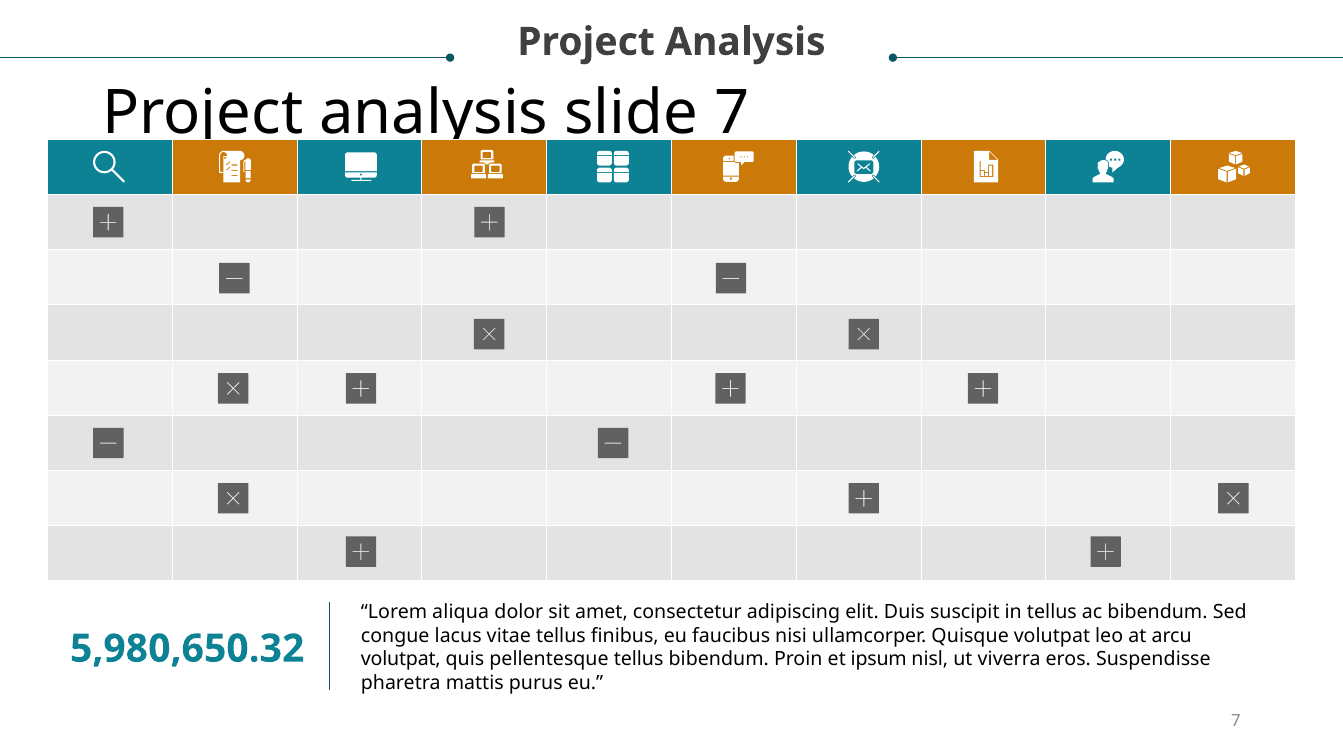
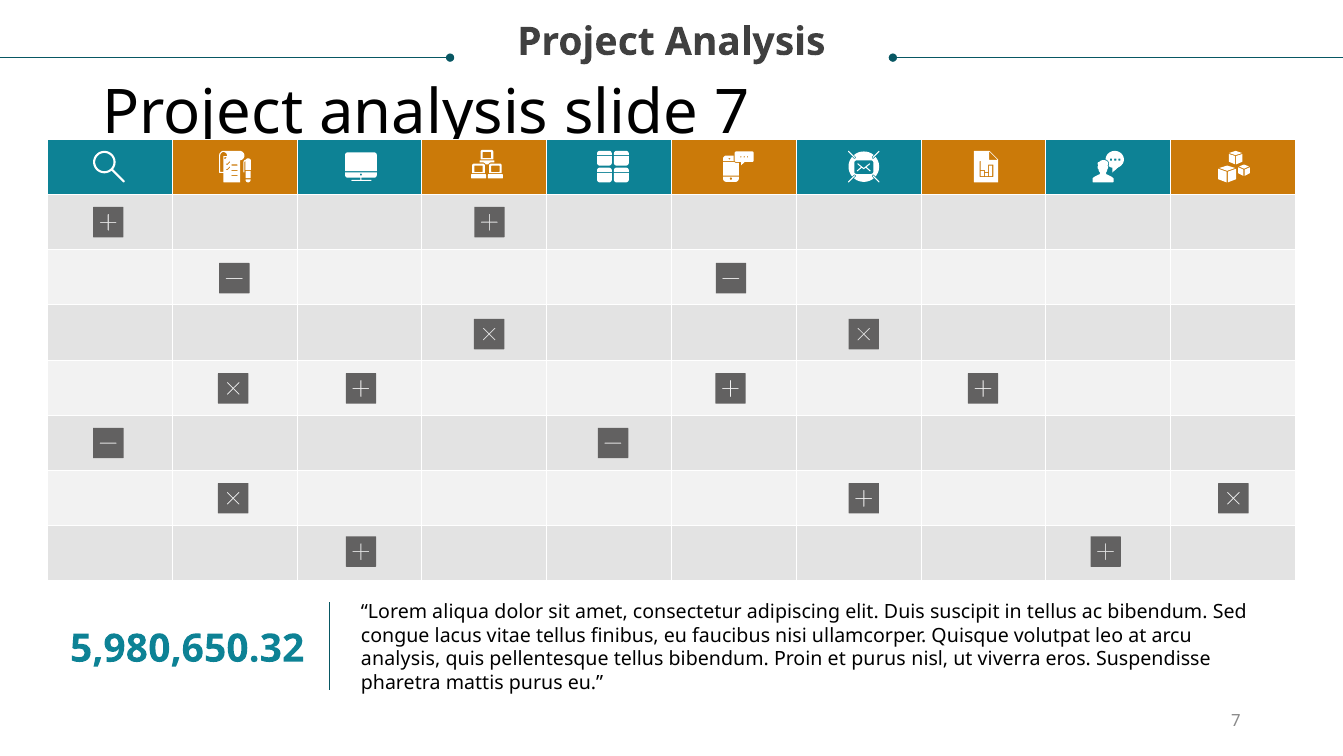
volutpat: volutpat -> analysis (401, 659)
et ipsum: ipsum -> purus (879, 659)
